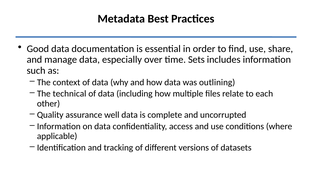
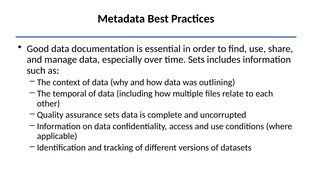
technical: technical -> temporal (70, 94)
assurance well: well -> sets (112, 115)
